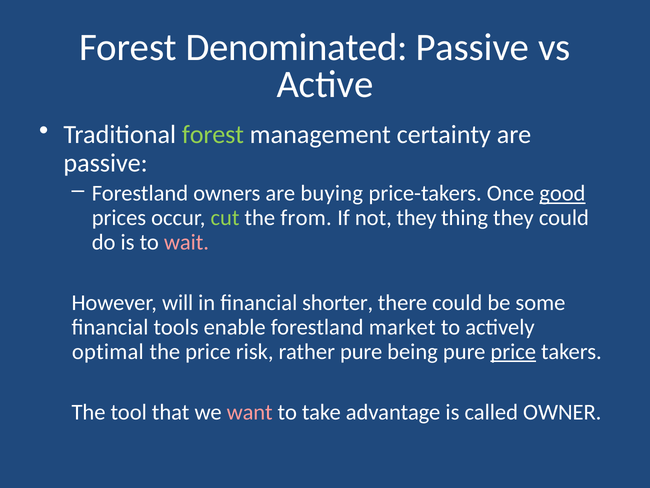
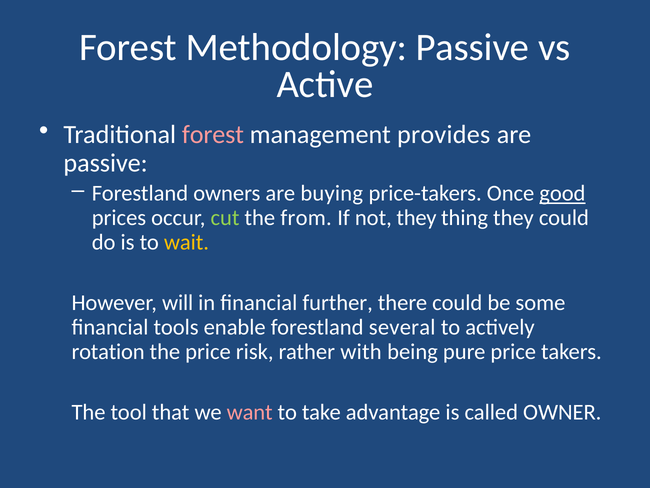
Denominated: Denominated -> Methodology (296, 47)
forest colour: light green -> pink (213, 135)
certainty: certainty -> provides (444, 135)
wait colour: pink -> yellow (186, 242)
shorter: shorter -> further (338, 303)
market: market -> several (402, 327)
optimal: optimal -> rotation (108, 351)
rather pure: pure -> with (361, 351)
price underline: present -> none (513, 351)
